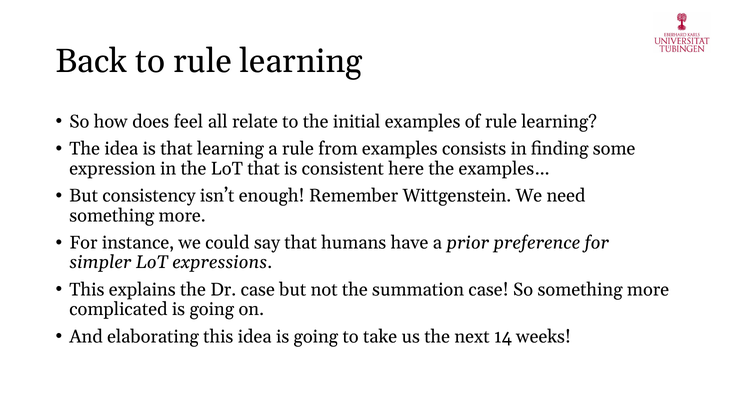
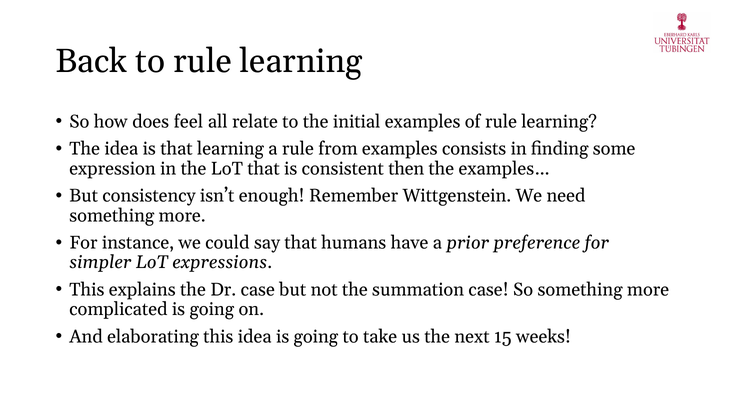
here: here -> then (406, 169)
14: 14 -> 15 (503, 337)
